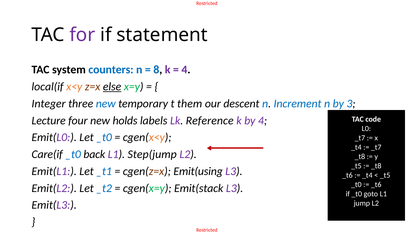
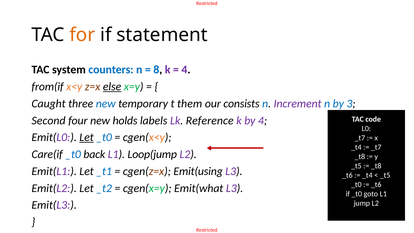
for colour: purple -> orange (82, 35)
local(if: local(if -> from(if (48, 87)
Integer: Integer -> Caught (49, 104)
descent: descent -> consists (241, 104)
Increment colour: blue -> purple (298, 104)
Lecture: Lecture -> Second (49, 120)
Let underline: none -> present (87, 137)
Step(jump: Step(jump -> Loop(jump (152, 154)
Emit(stack: Emit(stack -> Emit(what (199, 188)
